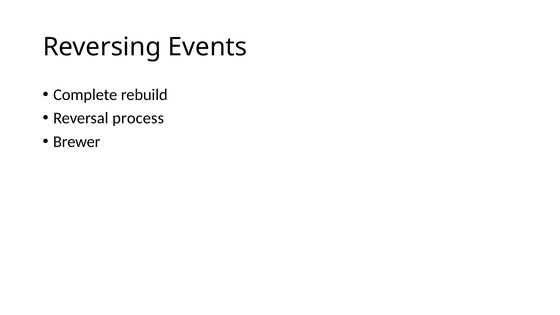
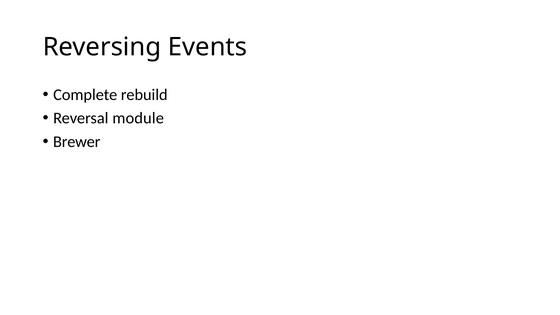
process: process -> module (138, 118)
